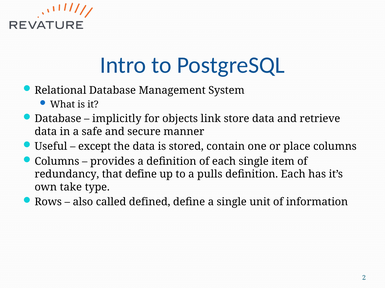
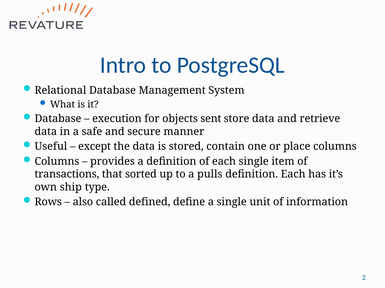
implicitly: implicitly -> execution (117, 119)
link: link -> sent (211, 119)
redundancy: redundancy -> transactions (67, 175)
that define: define -> sorted (141, 175)
take: take -> ship (71, 187)
